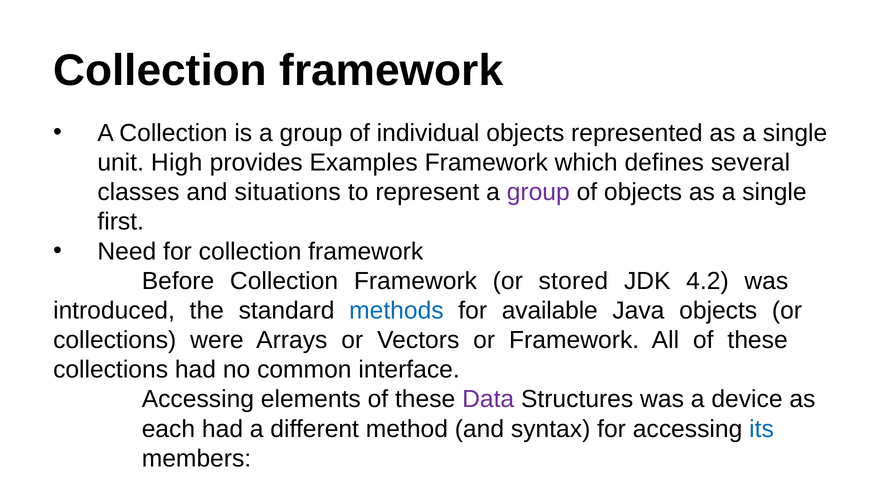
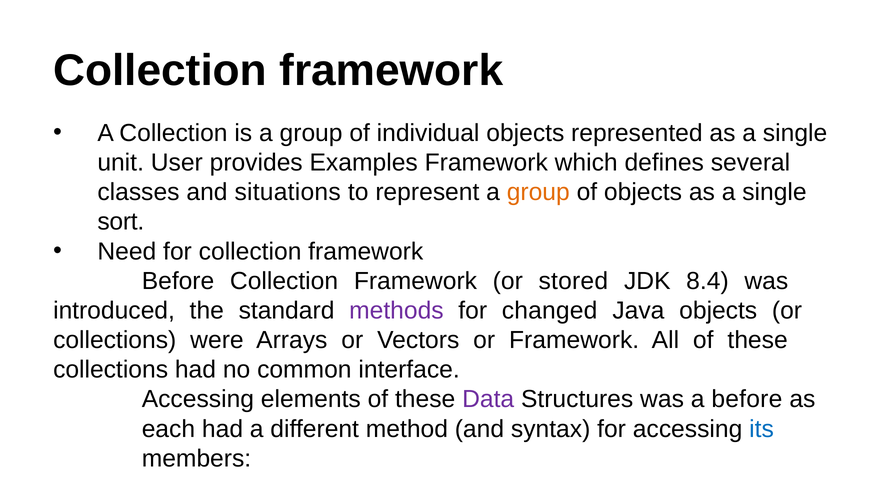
High: High -> User (177, 162)
group colour: purple -> orange (538, 192)
first: first -> sort (121, 222)
4.2: 4.2 -> 8.4 (708, 281)
methods colour: blue -> purple (396, 310)
available: available -> changed (550, 310)
a device: device -> before (747, 399)
